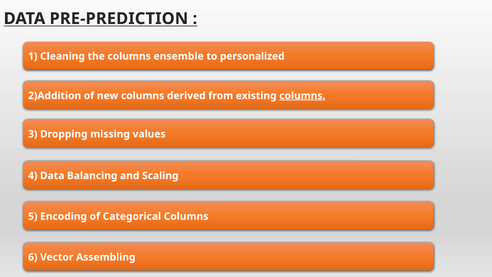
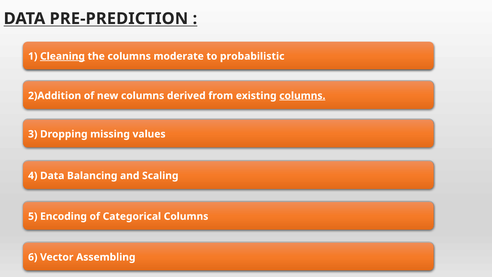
Cleaning underline: none -> present (62, 56)
ensemble: ensemble -> moderate (179, 56)
personalized: personalized -> probabilistic (252, 56)
